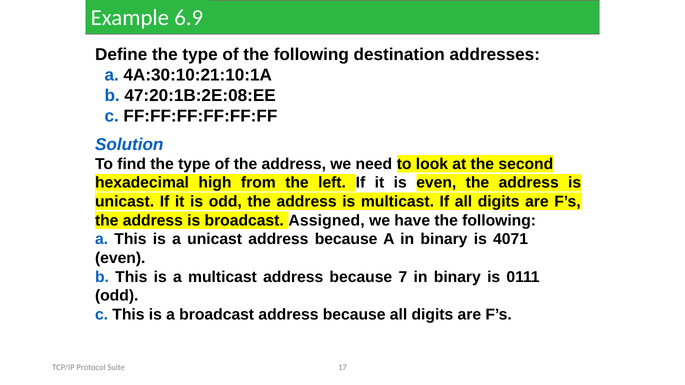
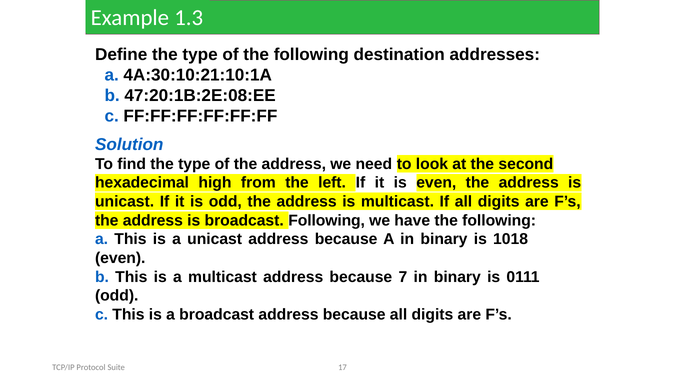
6.9: 6.9 -> 1.3 (189, 18)
broadcast Assigned: Assigned -> Following (327, 221)
4071: 4071 -> 1018 (511, 239)
